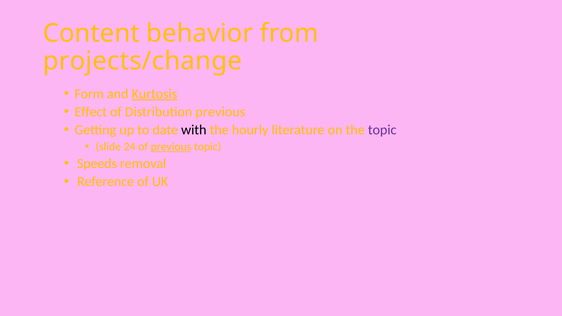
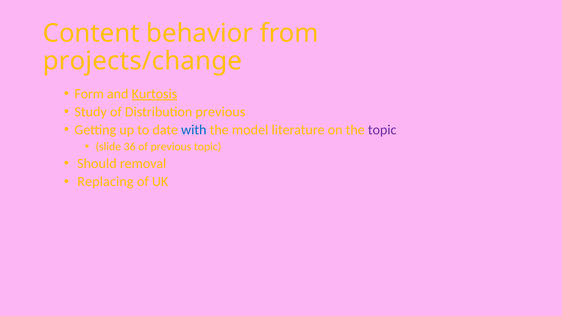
Effect: Effect -> Study (91, 112)
with colour: black -> blue (194, 130)
hourly: hourly -> model (250, 130)
24: 24 -> 36 (130, 147)
previous underline: present -> none (171, 147)
Speeds: Speeds -> Should (97, 164)
Reference: Reference -> Replacing (105, 182)
